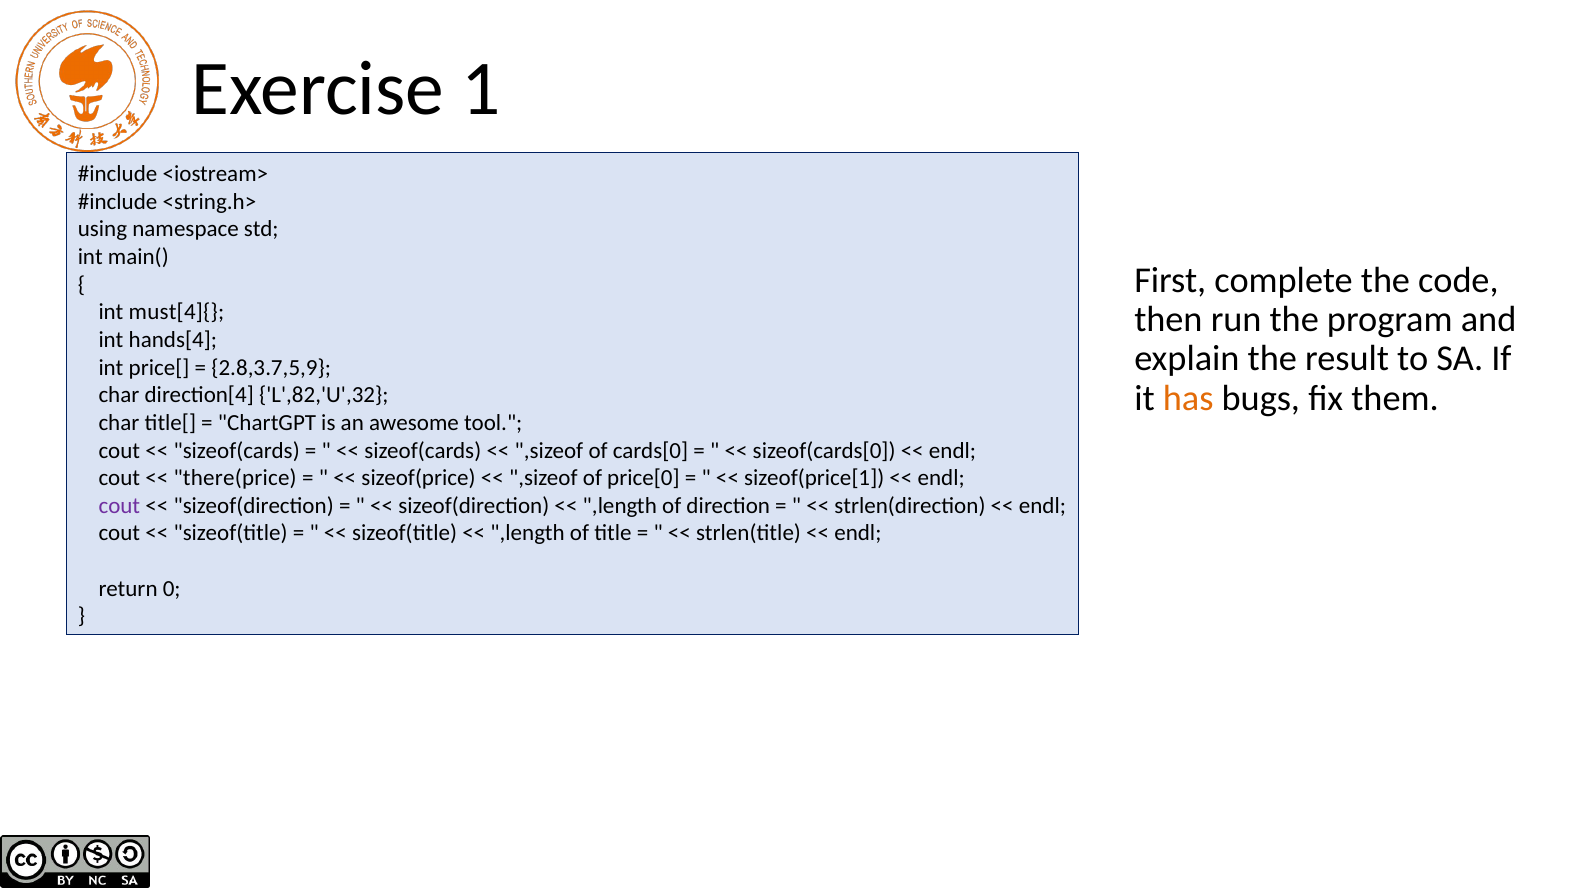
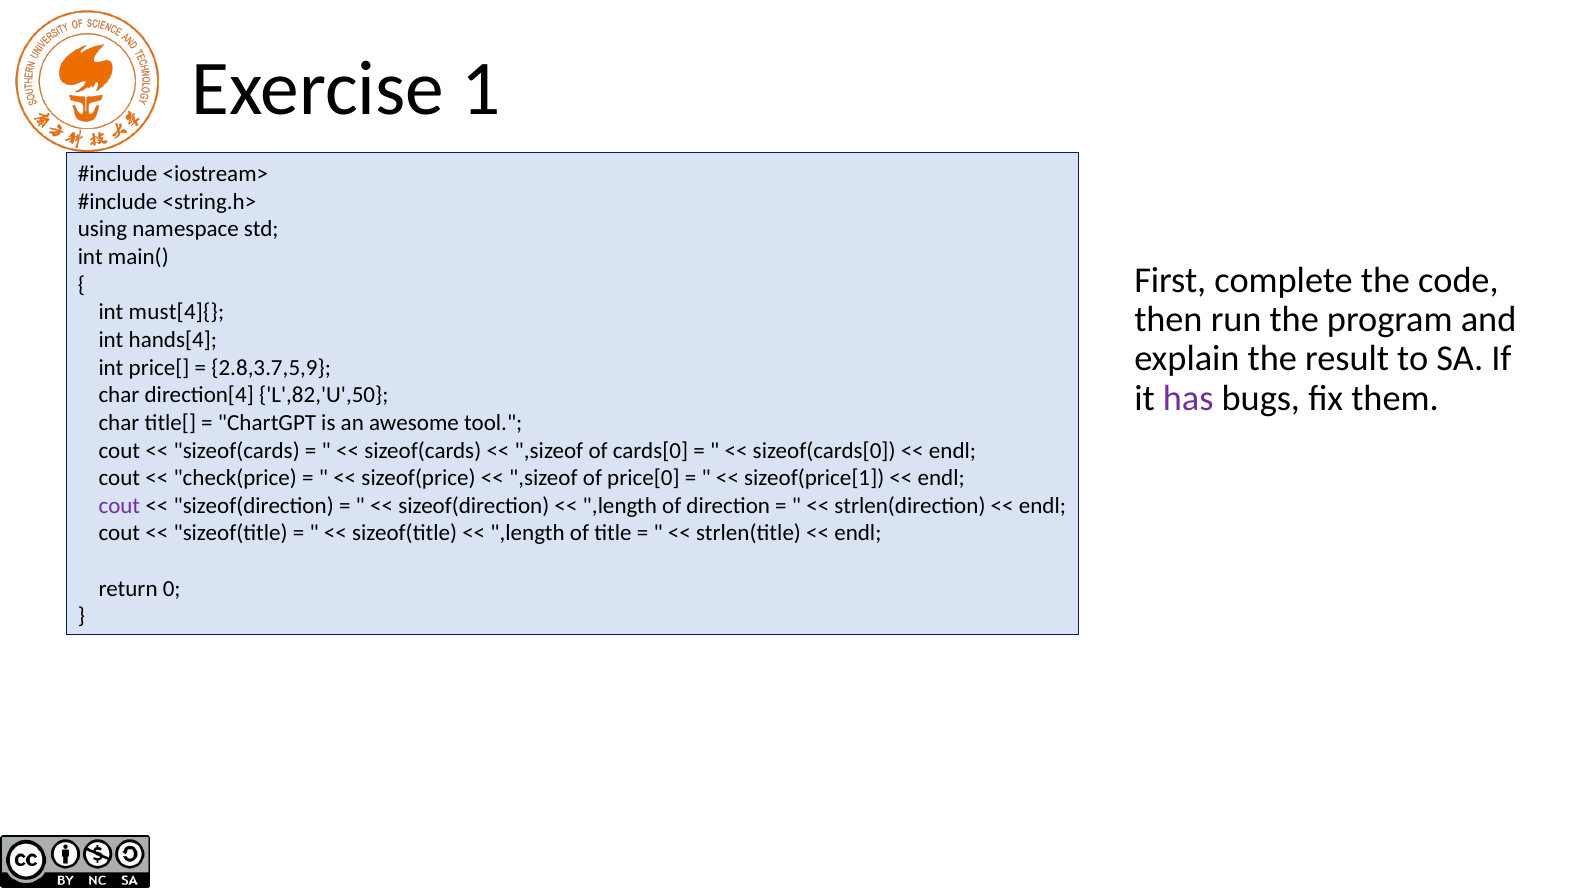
has colour: orange -> purple (1188, 398)
L',82,'U',32: L',82,'U',32 -> L',82,'U',50 (324, 395)
there(price: there(price -> check(price (235, 478)
